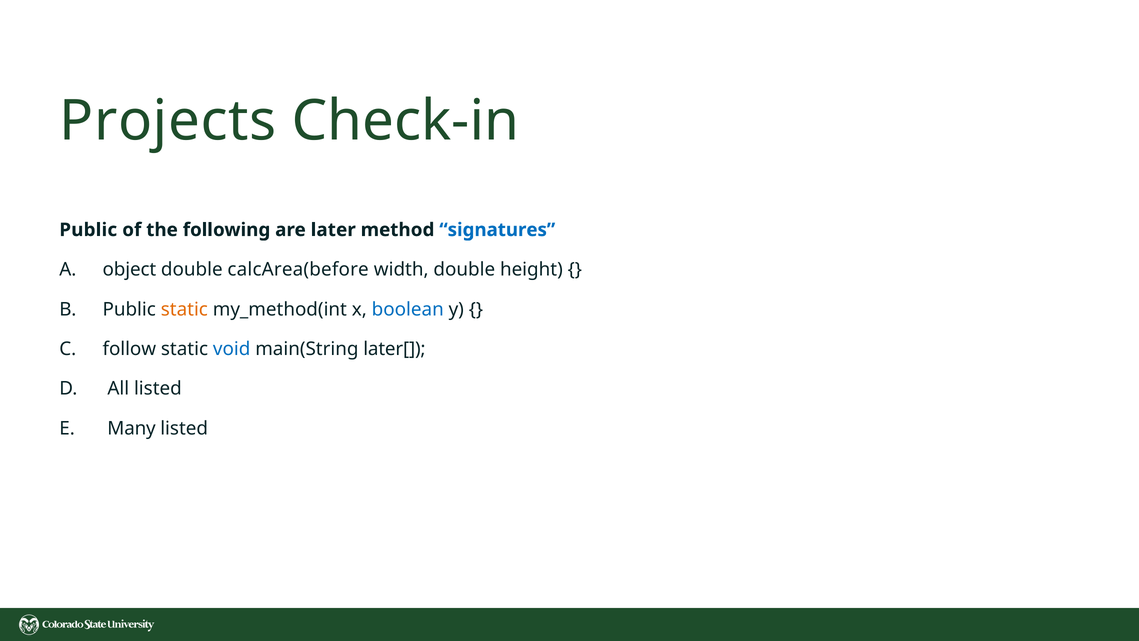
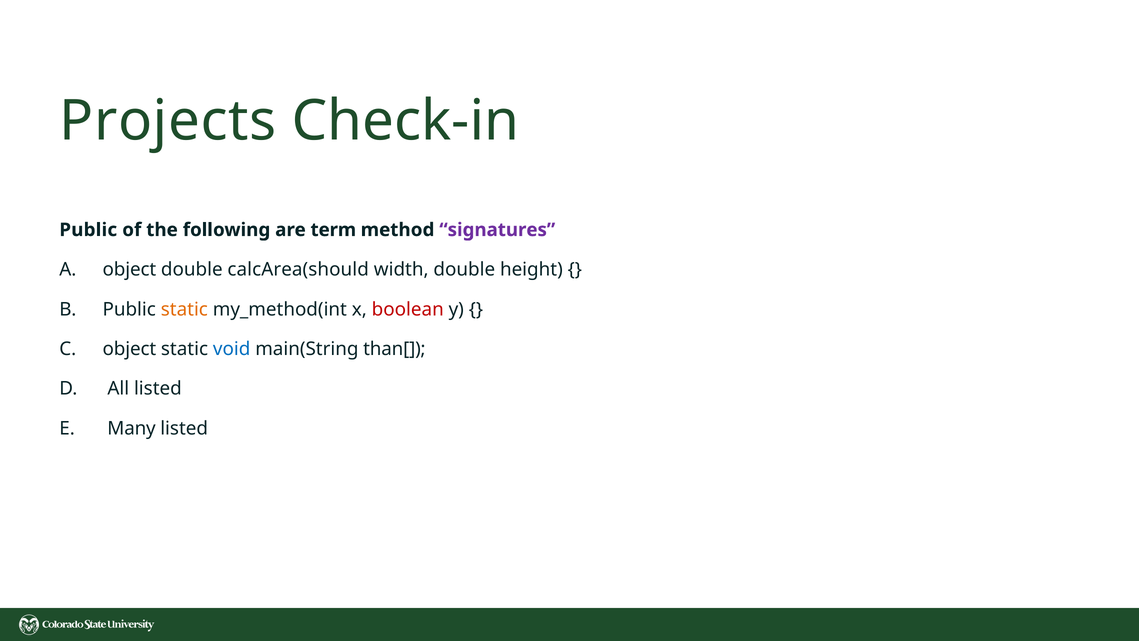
later: later -> term (333, 230)
signatures colour: blue -> purple (497, 230)
calcArea(before: calcArea(before -> calcArea(should (298, 269)
boolean colour: blue -> red (408, 309)
follow: follow -> object (129, 349)
later[: later[ -> than[ (394, 349)
